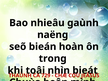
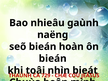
trong: trong -> bieán (53, 59)
